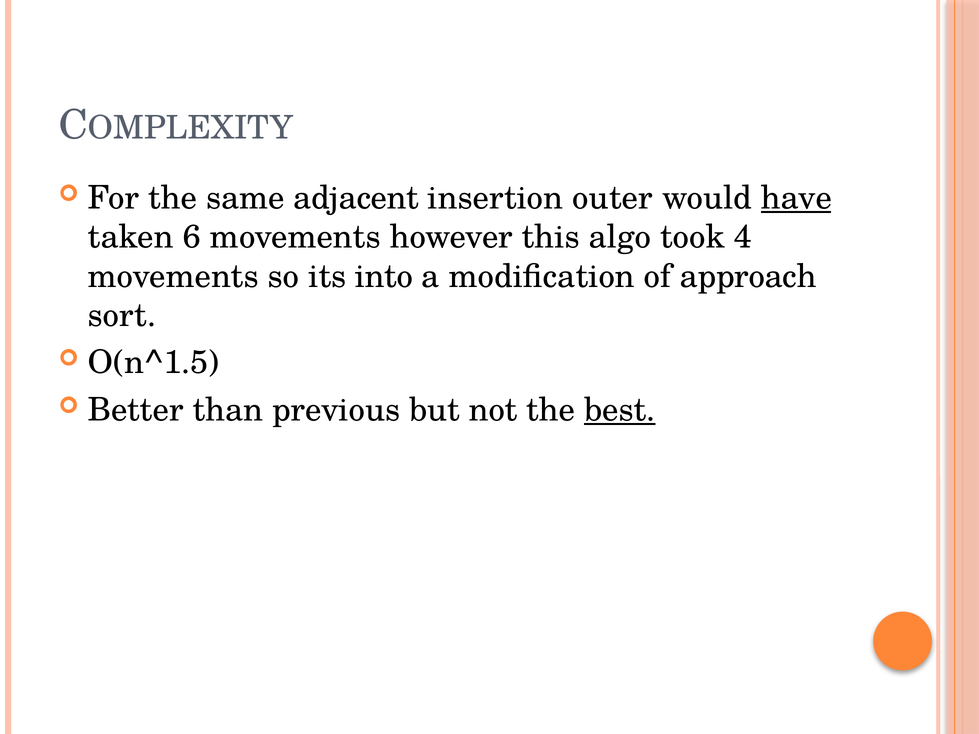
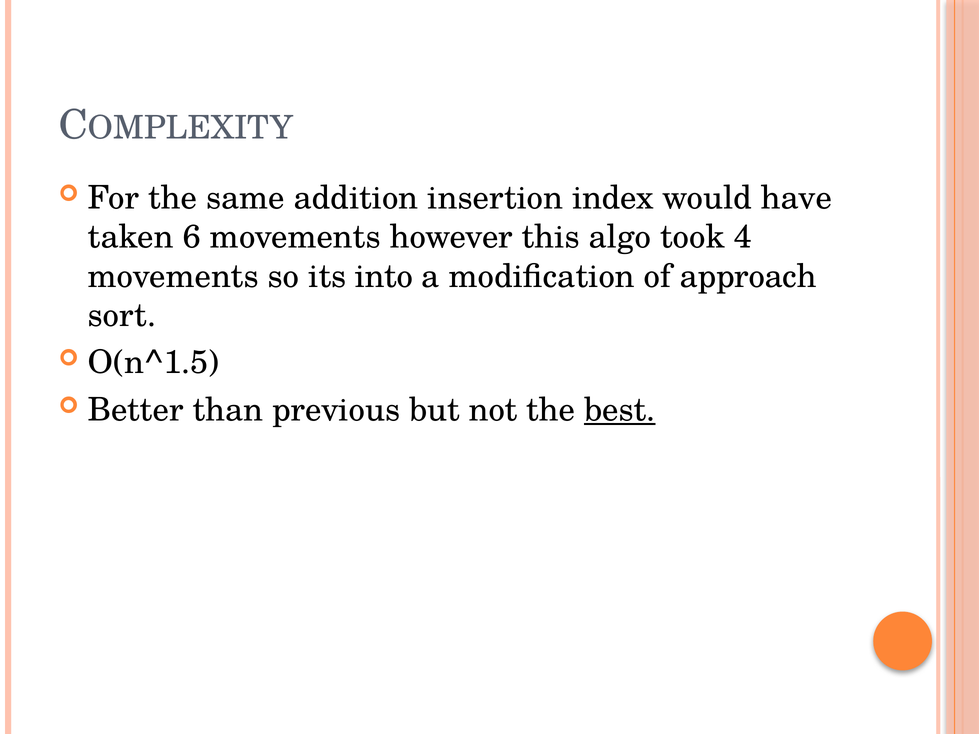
adjacent: adjacent -> addition (356, 198)
outer: outer -> index (613, 198)
have underline: present -> none (796, 198)
